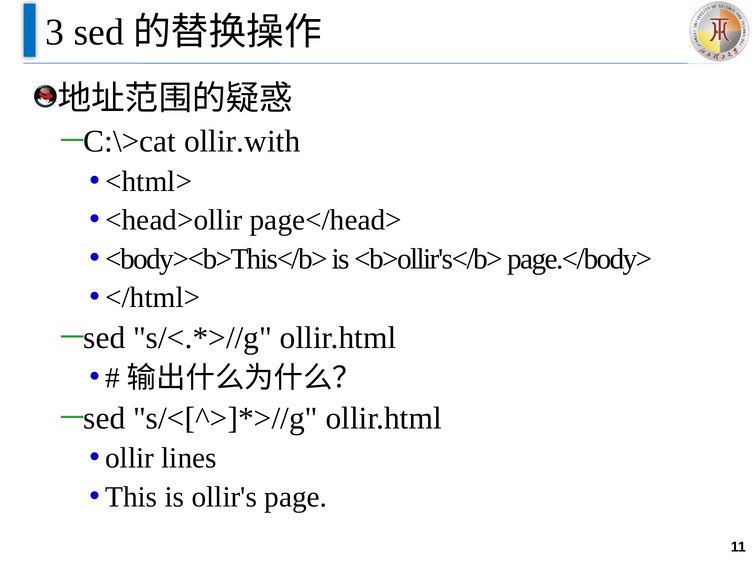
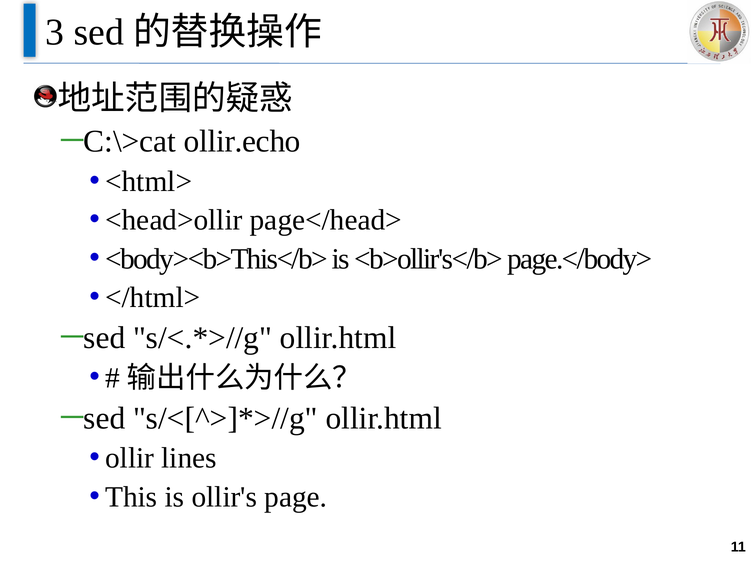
ollir.with: ollir.with -> ollir.echo (242, 142)
